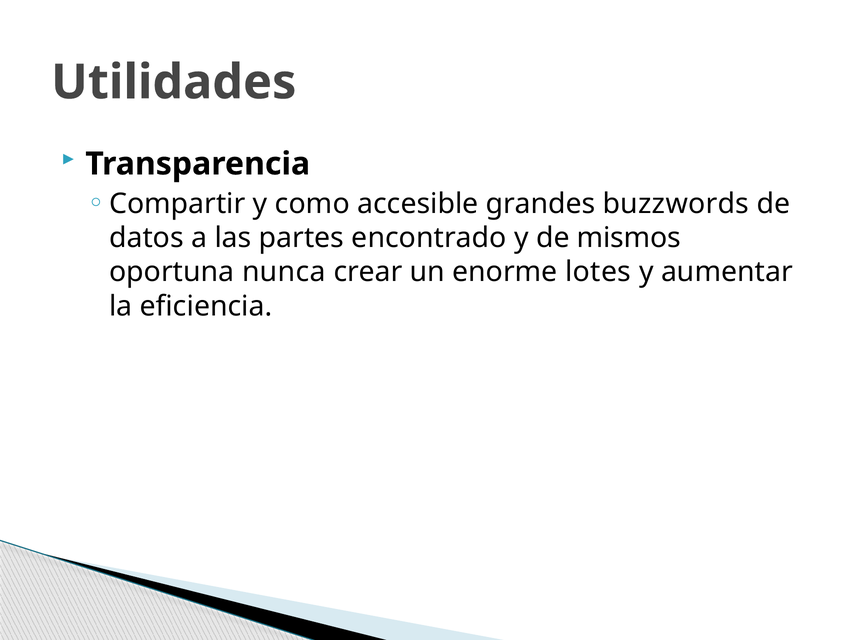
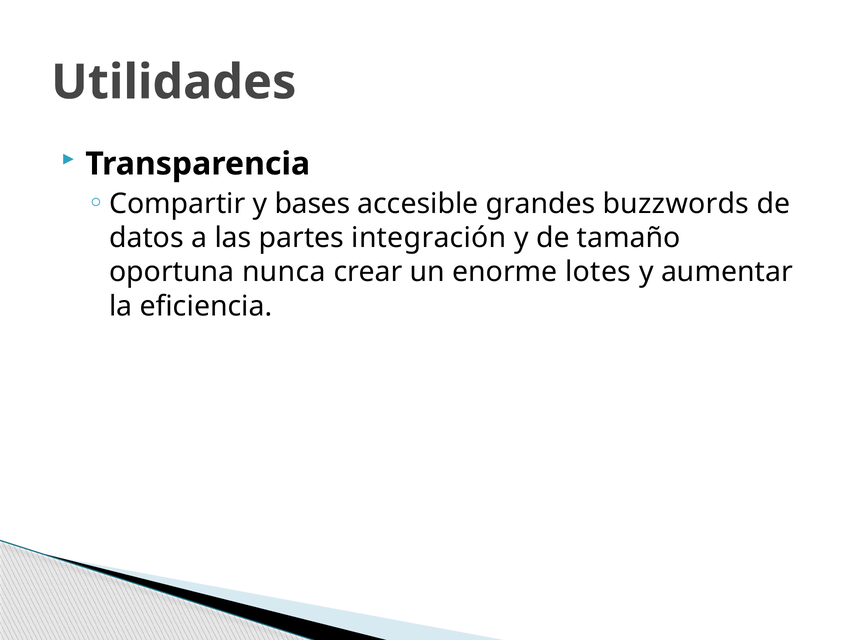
como: como -> bases (312, 204)
encontrado: encontrado -> integración (429, 238)
mismos: mismos -> tamaño (629, 238)
